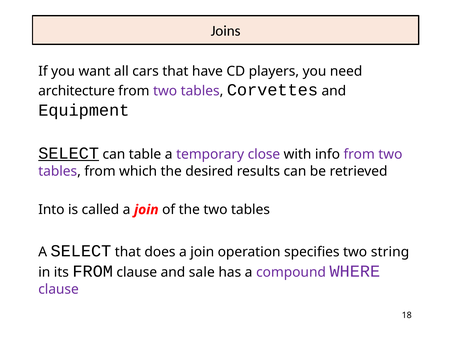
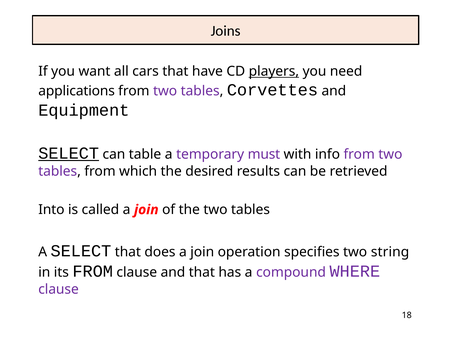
players underline: none -> present (274, 71)
architecture: architecture -> applications (77, 91)
close: close -> must (264, 154)
and sale: sale -> that (202, 273)
